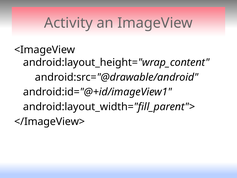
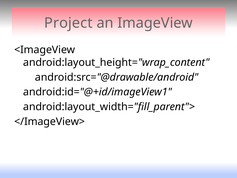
Activity: Activity -> Project (68, 23)
